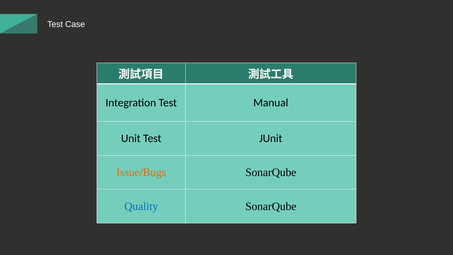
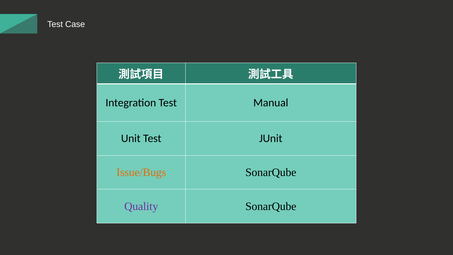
Quality colour: blue -> purple (141, 206)
